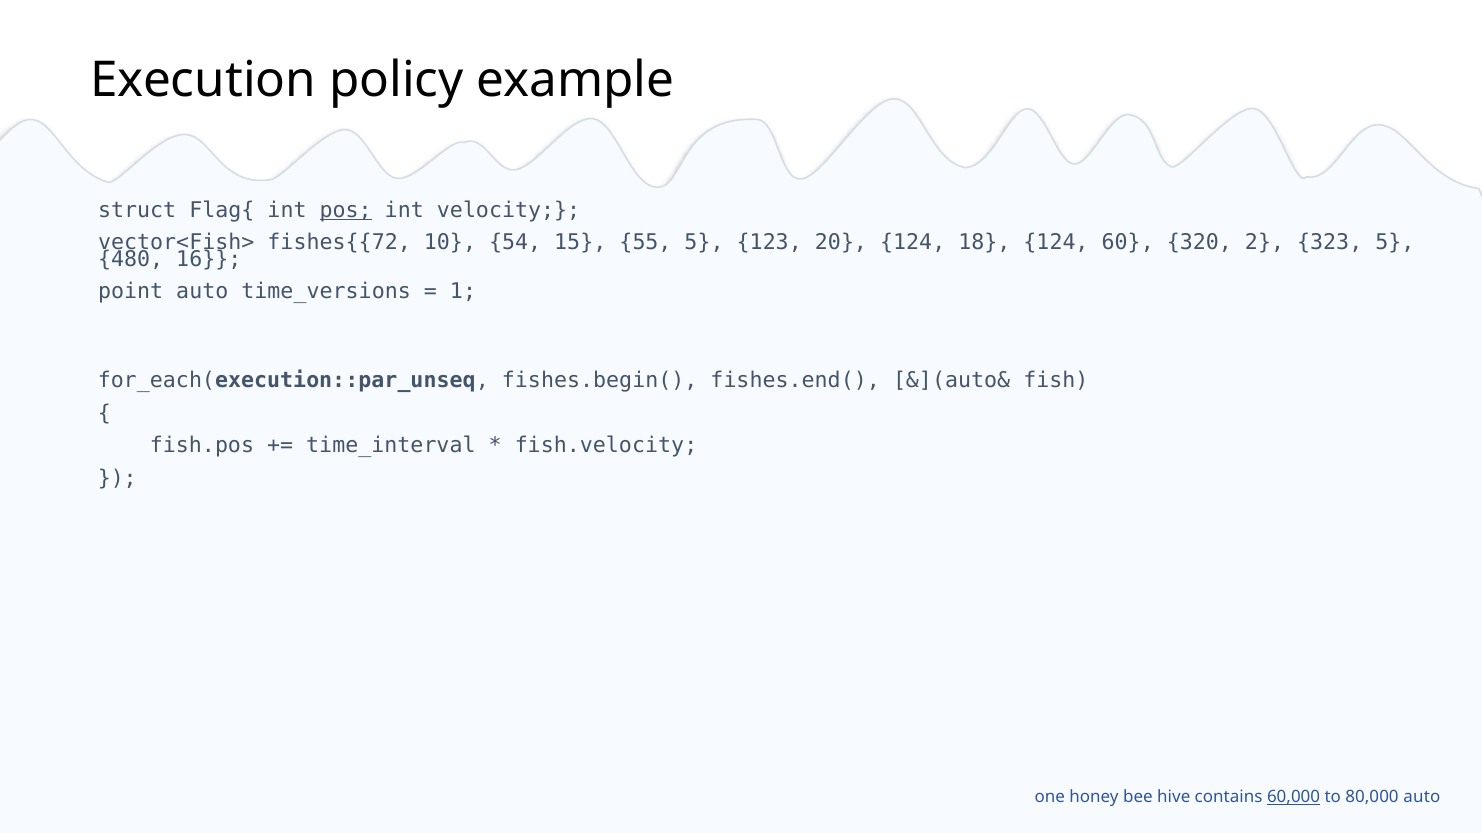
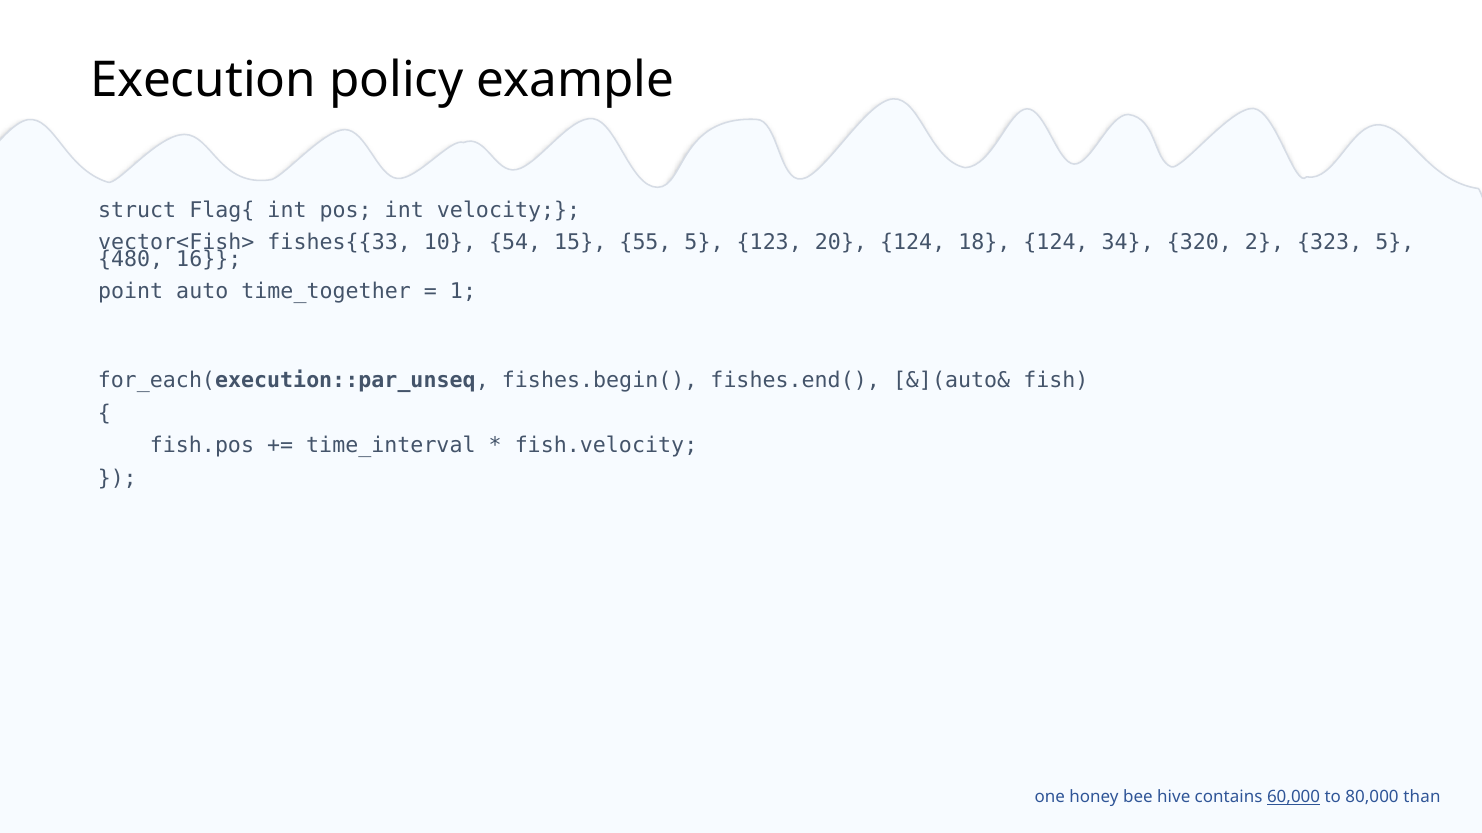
pos underline: present -> none (346, 210)
fishes{{72: fishes{{72 -> fishes{{33 (339, 243)
60: 60 -> 34 (1128, 243)
time_versions: time_versions -> time_together (326, 292)
80,000 auto: auto -> than (1422, 798)
